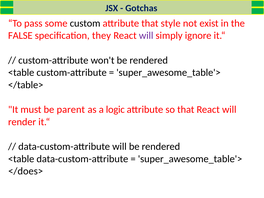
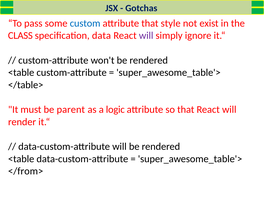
custom colour: black -> blue (85, 23)
FALSE: FALSE -> CLASS (20, 36)
they: they -> data (101, 36)
</does>: </does> -> </from> (26, 171)
